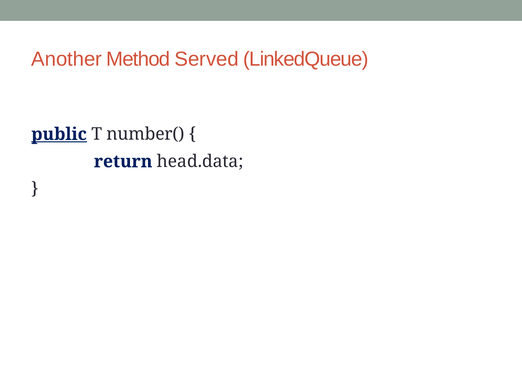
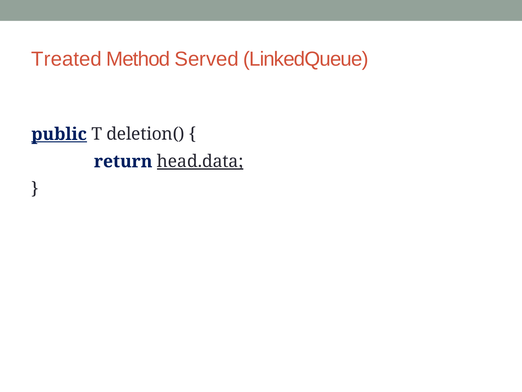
Another: Another -> Treated (67, 59)
number(: number( -> deletion( (146, 134)
head.data underline: none -> present (200, 161)
